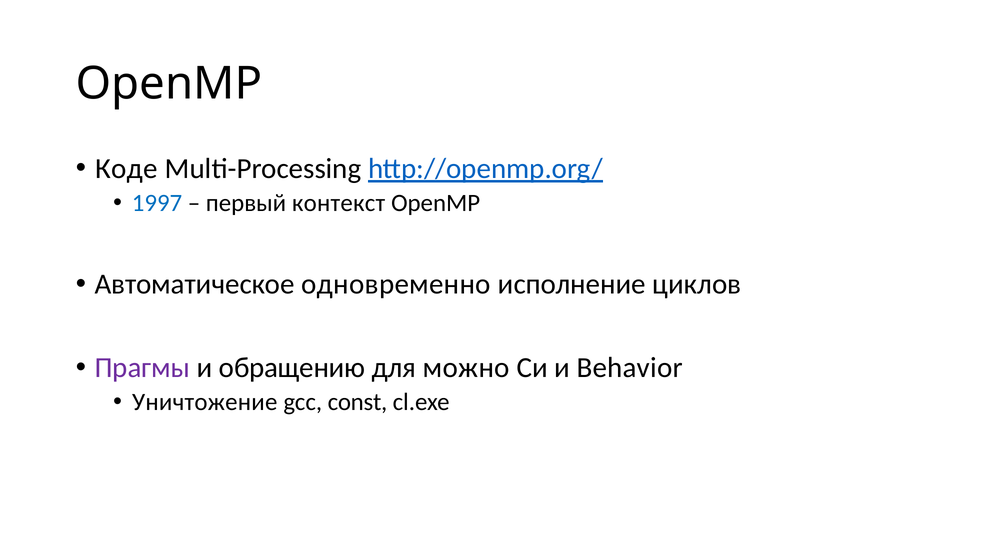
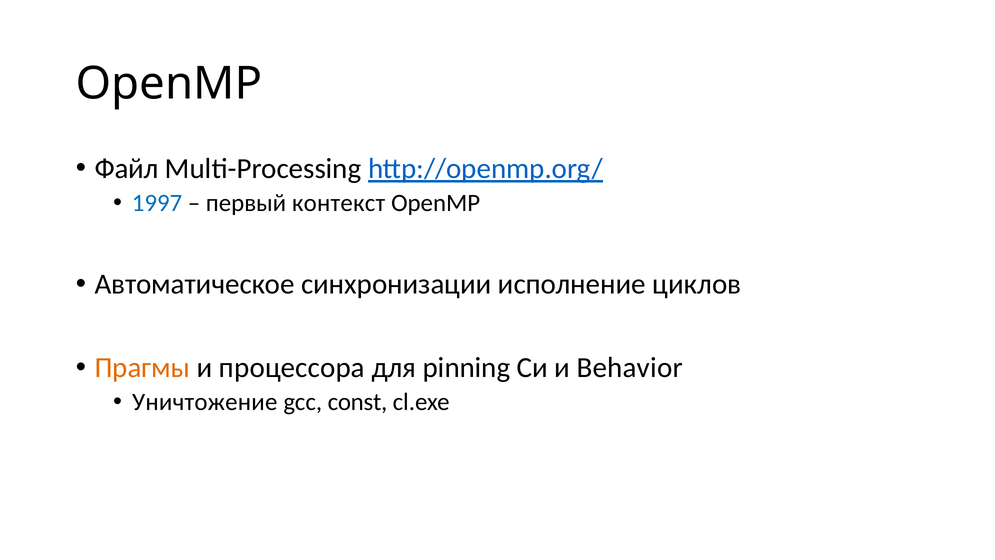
Коде: Коде -> Файл (127, 169)
одновременно: одновременно -> синхронизации (396, 284)
Прагмы colour: purple -> orange (142, 368)
обращению: обращению -> процессора (292, 368)
можно: можно -> pinning (467, 368)
